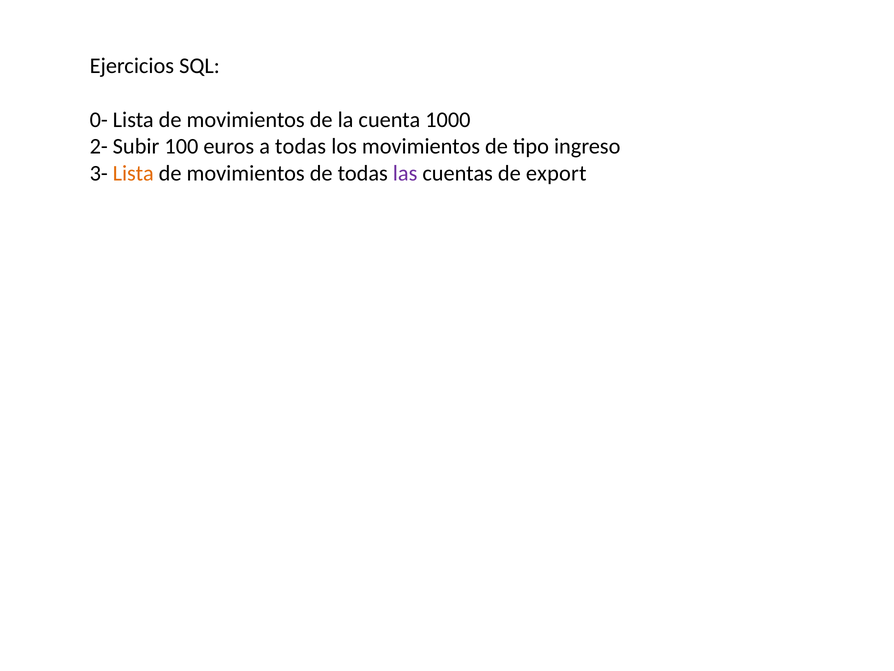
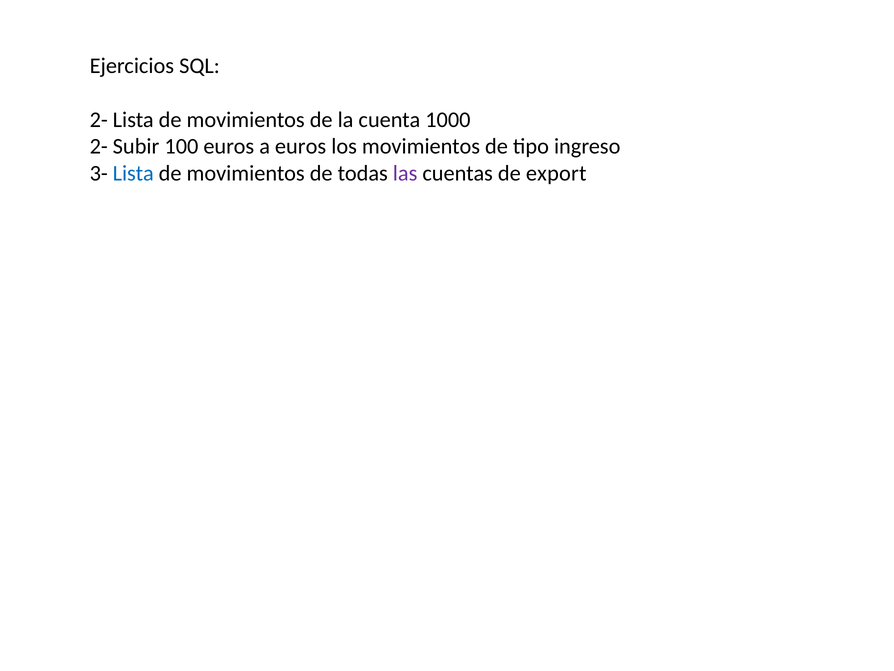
0-: 0- -> 2- (99, 120)
a todas: todas -> euros (301, 146)
Lista colour: orange -> blue (133, 173)
